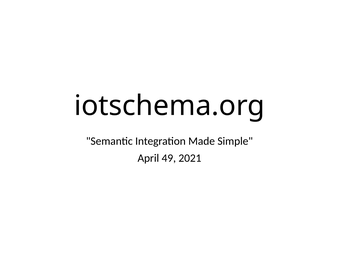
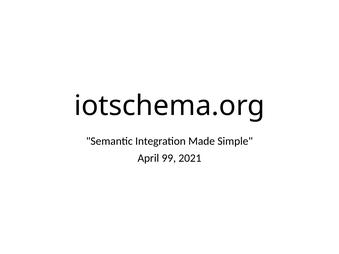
49: 49 -> 99 (169, 158)
